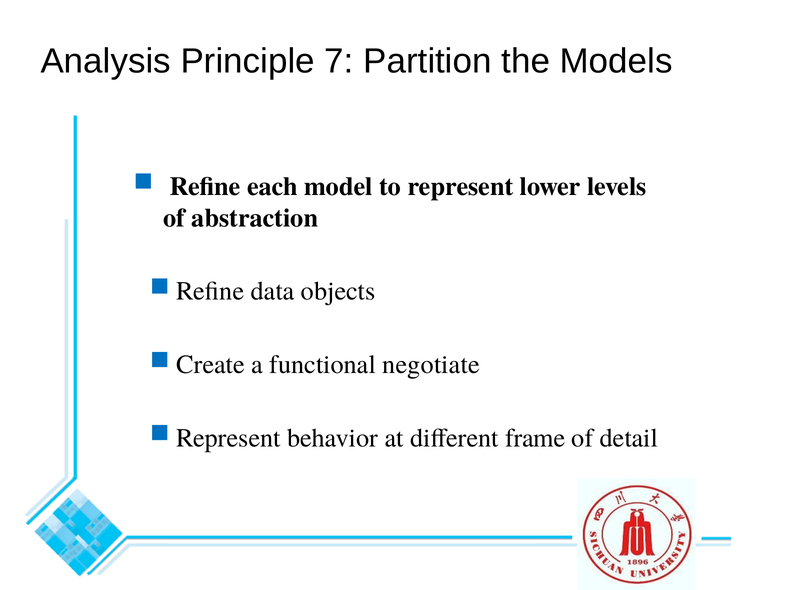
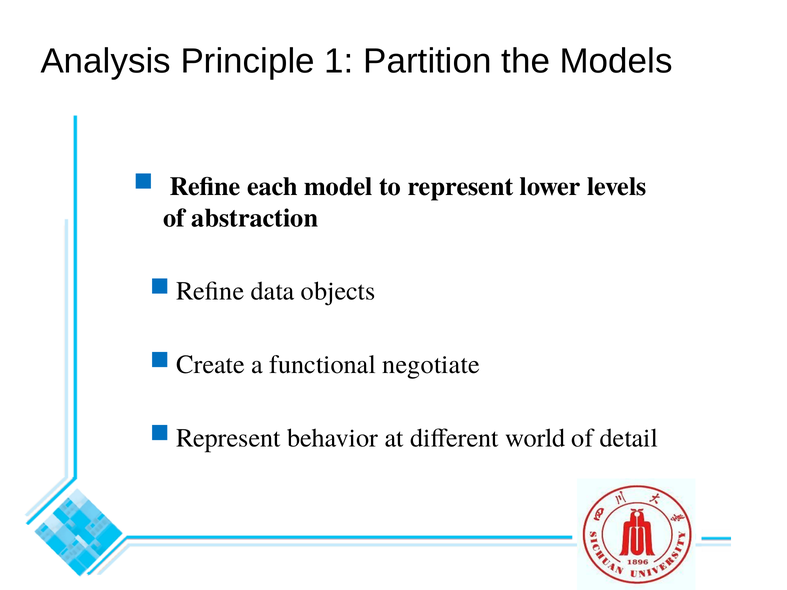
7: 7 -> 1 (339, 61)
frame: frame -> world (535, 438)
